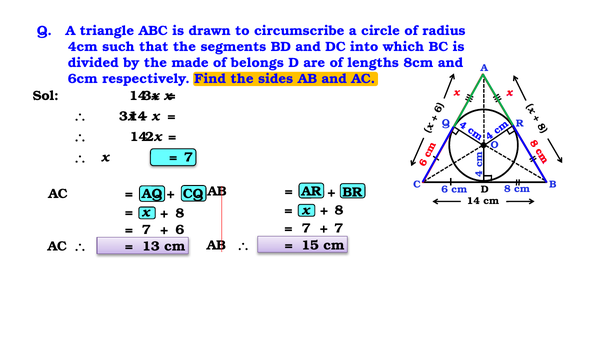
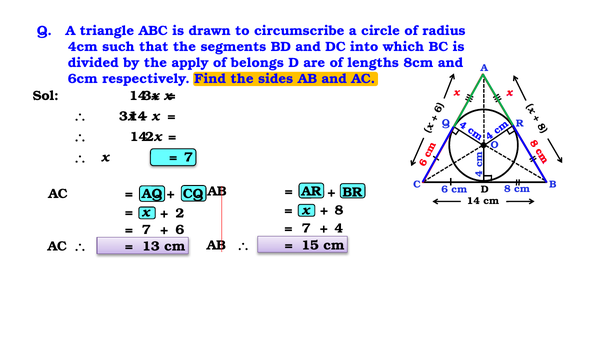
made: made -> apply (190, 63)
8: 8 -> 2 (180, 213)
7: 7 -> 4 (339, 229)
